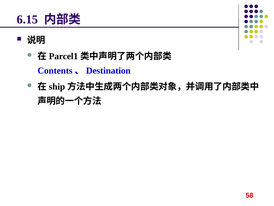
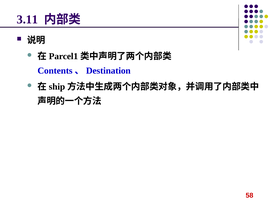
6.15: 6.15 -> 3.11 (27, 19)
